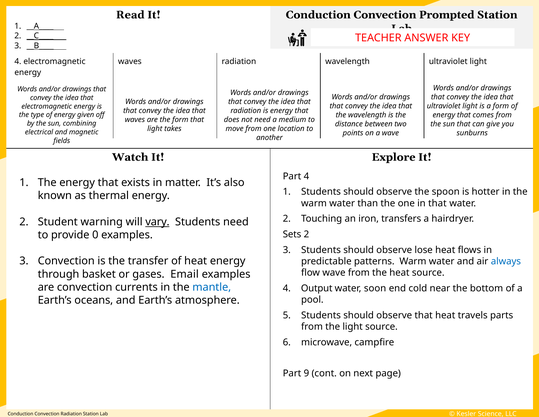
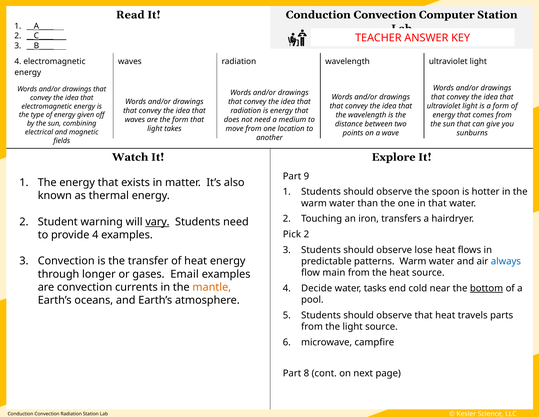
Prompted: Prompted -> Computer (447, 15)
Part 4: 4 -> 9 (306, 176)
Sets: Sets -> Pick (292, 234)
provide 0: 0 -> 4 (95, 235)
flow wave: wave -> main (334, 272)
basket: basket -> longer (99, 274)
mantle colour: blue -> orange (212, 287)
Output: Output -> Decide (317, 288)
soon: soon -> tasks (375, 288)
bottom underline: none -> present (487, 288)
9: 9 -> 8 (306, 373)
